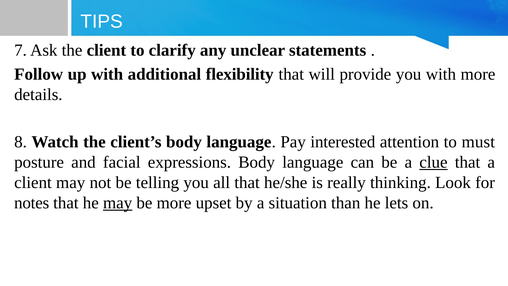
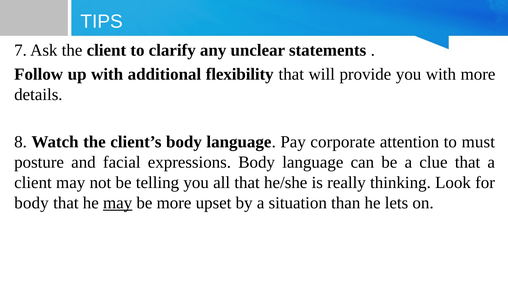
interested: interested -> corporate (343, 142)
clue underline: present -> none (433, 162)
notes: notes -> body (31, 203)
